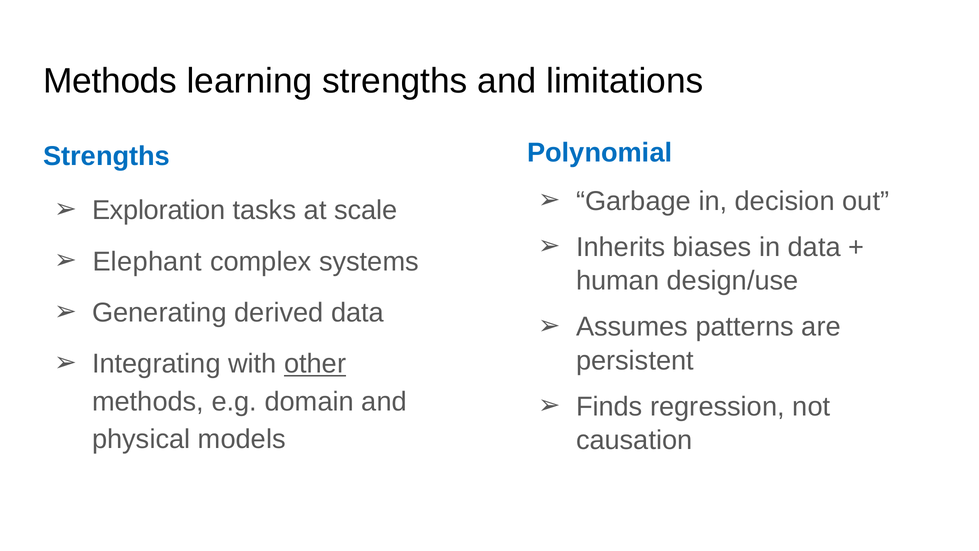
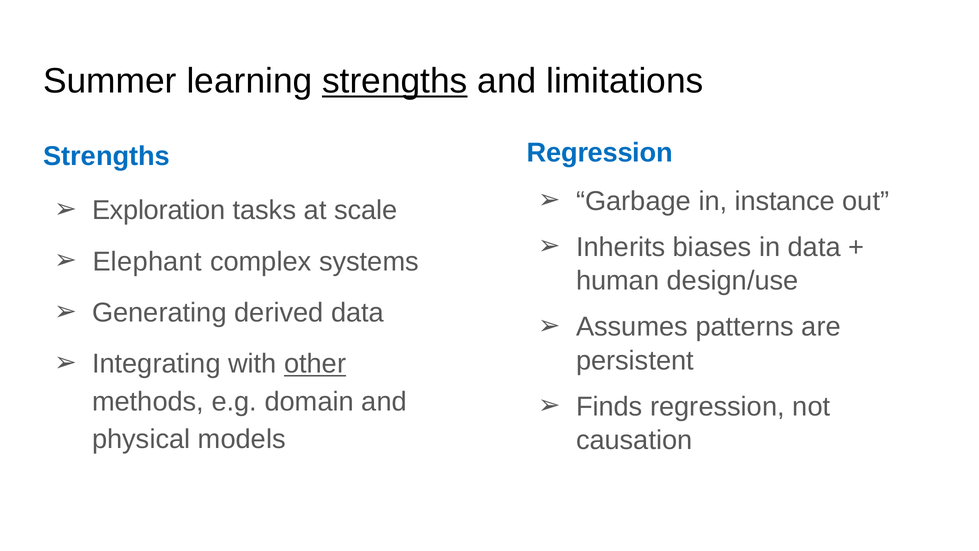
Methods: Methods -> Summer (110, 81)
strengths underline: none -> present (395, 81)
Polynomial: Polynomial -> Regression (600, 153)
decision: decision -> instance (785, 201)
